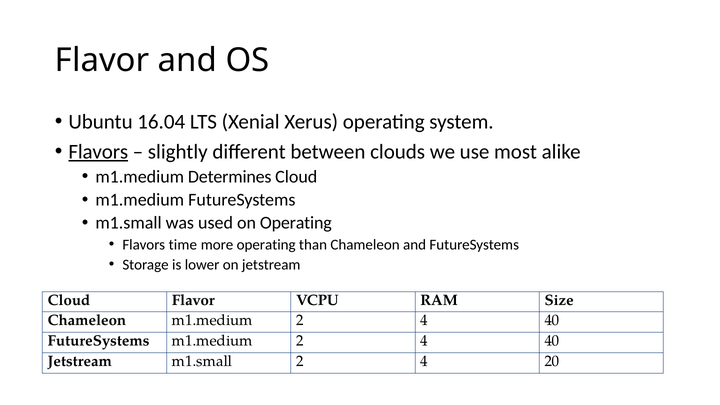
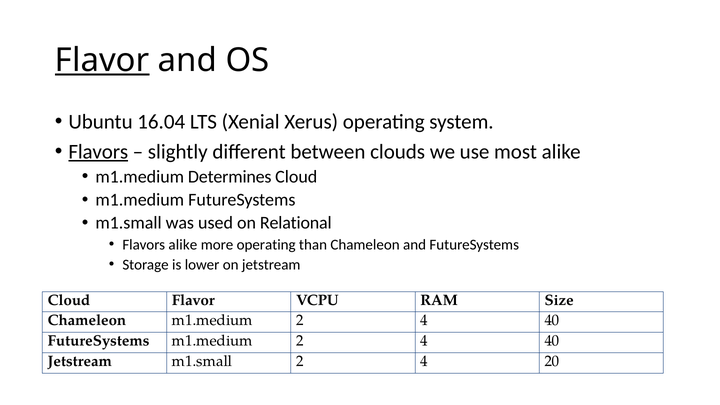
Flavor underline: none -> present (102, 60)
on Operating: Operating -> Relational (296, 223)
Flavors time: time -> alike (183, 245)
